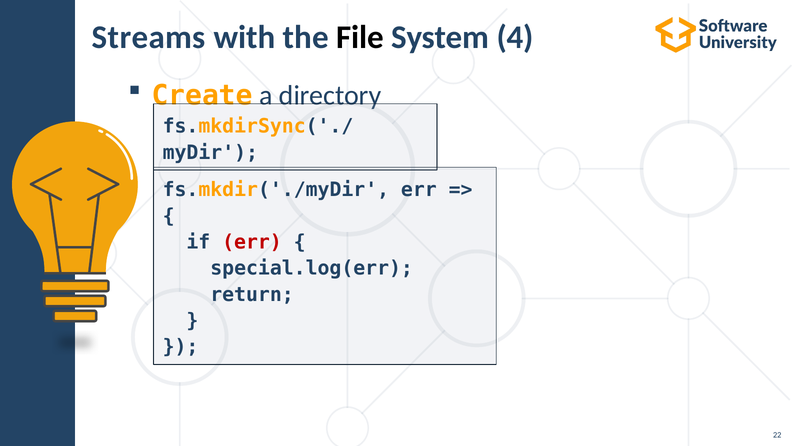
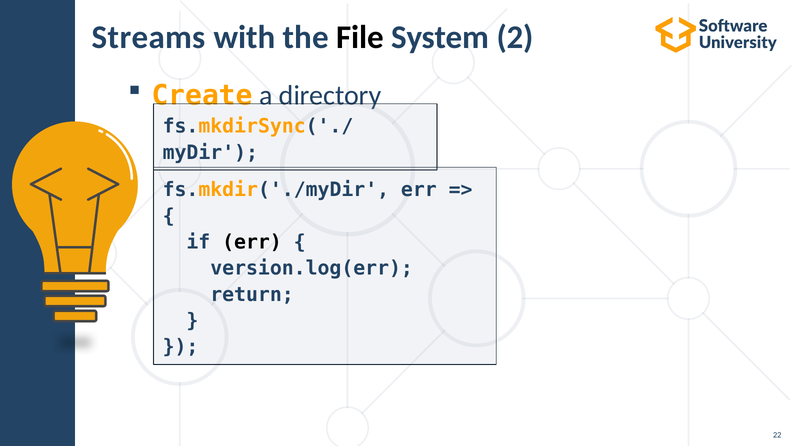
4: 4 -> 2 (515, 38)
err colour: red -> black (252, 242)
special.log(err: special.log(err -> version.log(err (312, 268)
